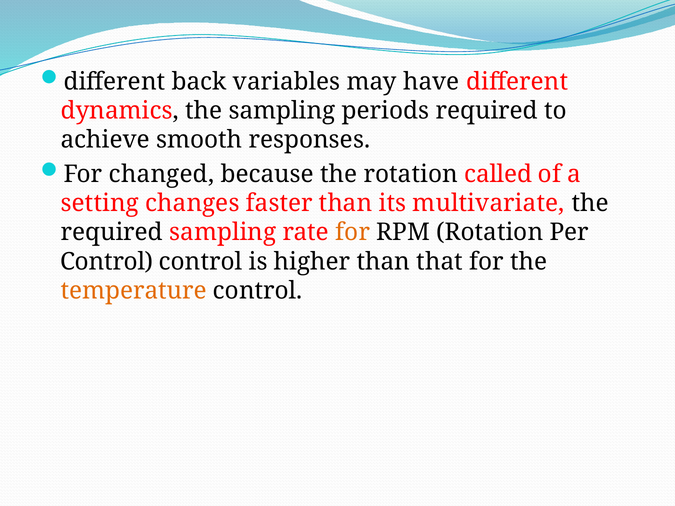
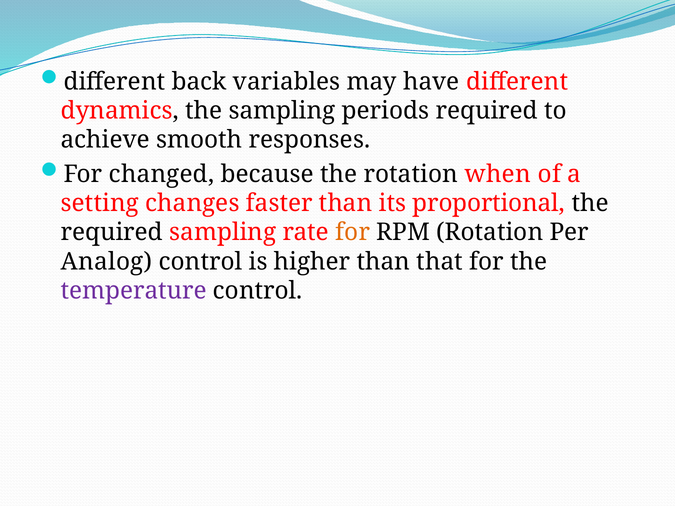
called: called -> when (498, 174)
multivariate: multivariate -> proportional (489, 203)
Control: Control -> Analog (106, 262)
temperature colour: orange -> purple (134, 291)
